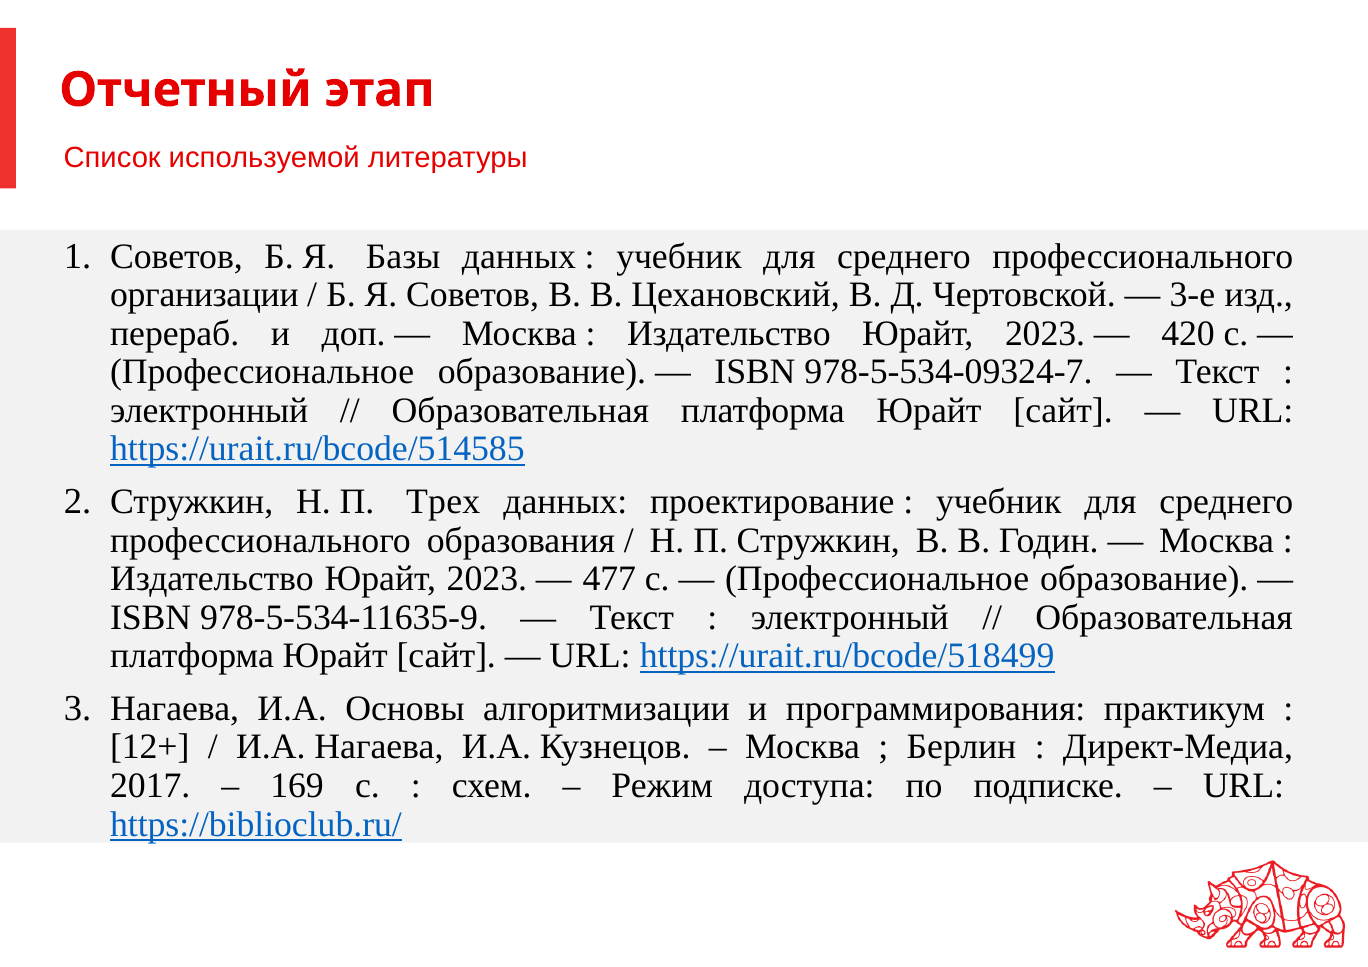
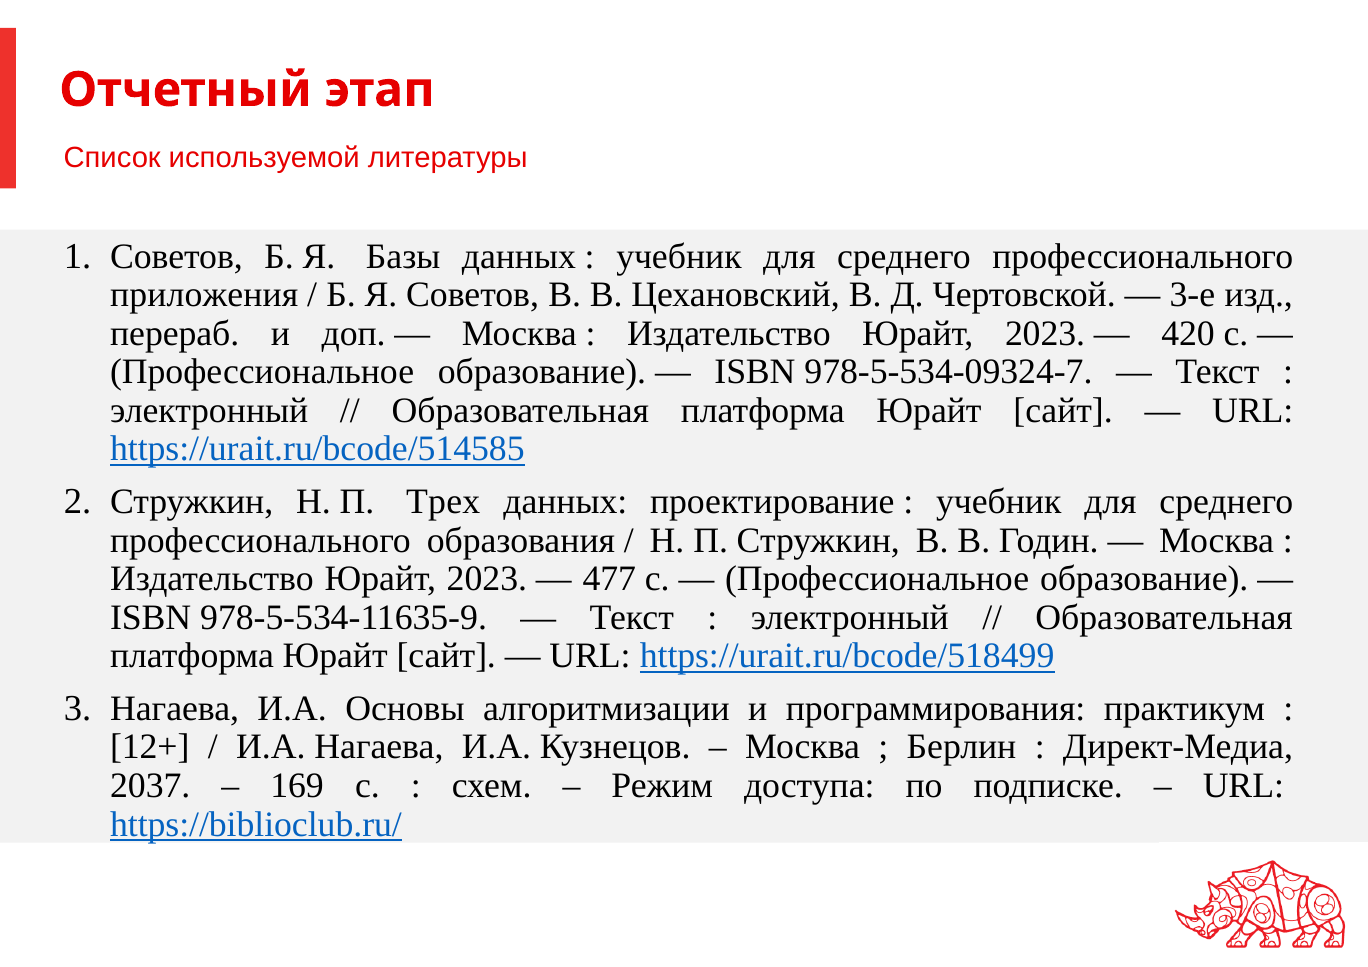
организации: организации -> приложения (204, 295)
2017: 2017 -> 2037 (150, 786)
